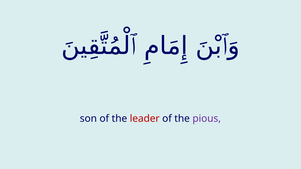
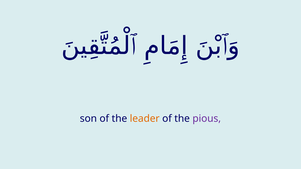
leader colour: red -> orange (145, 119)
